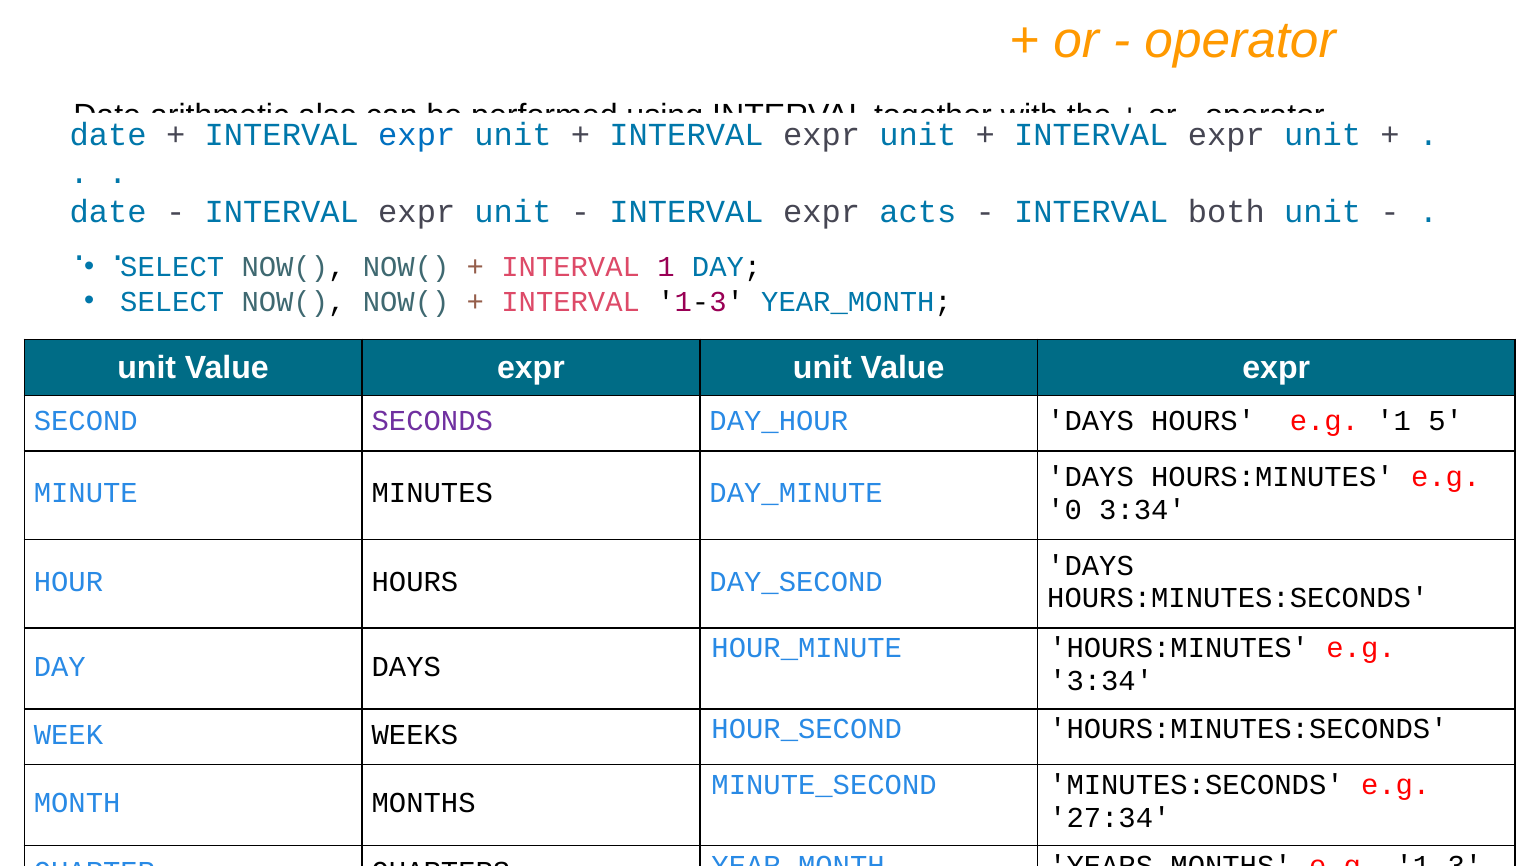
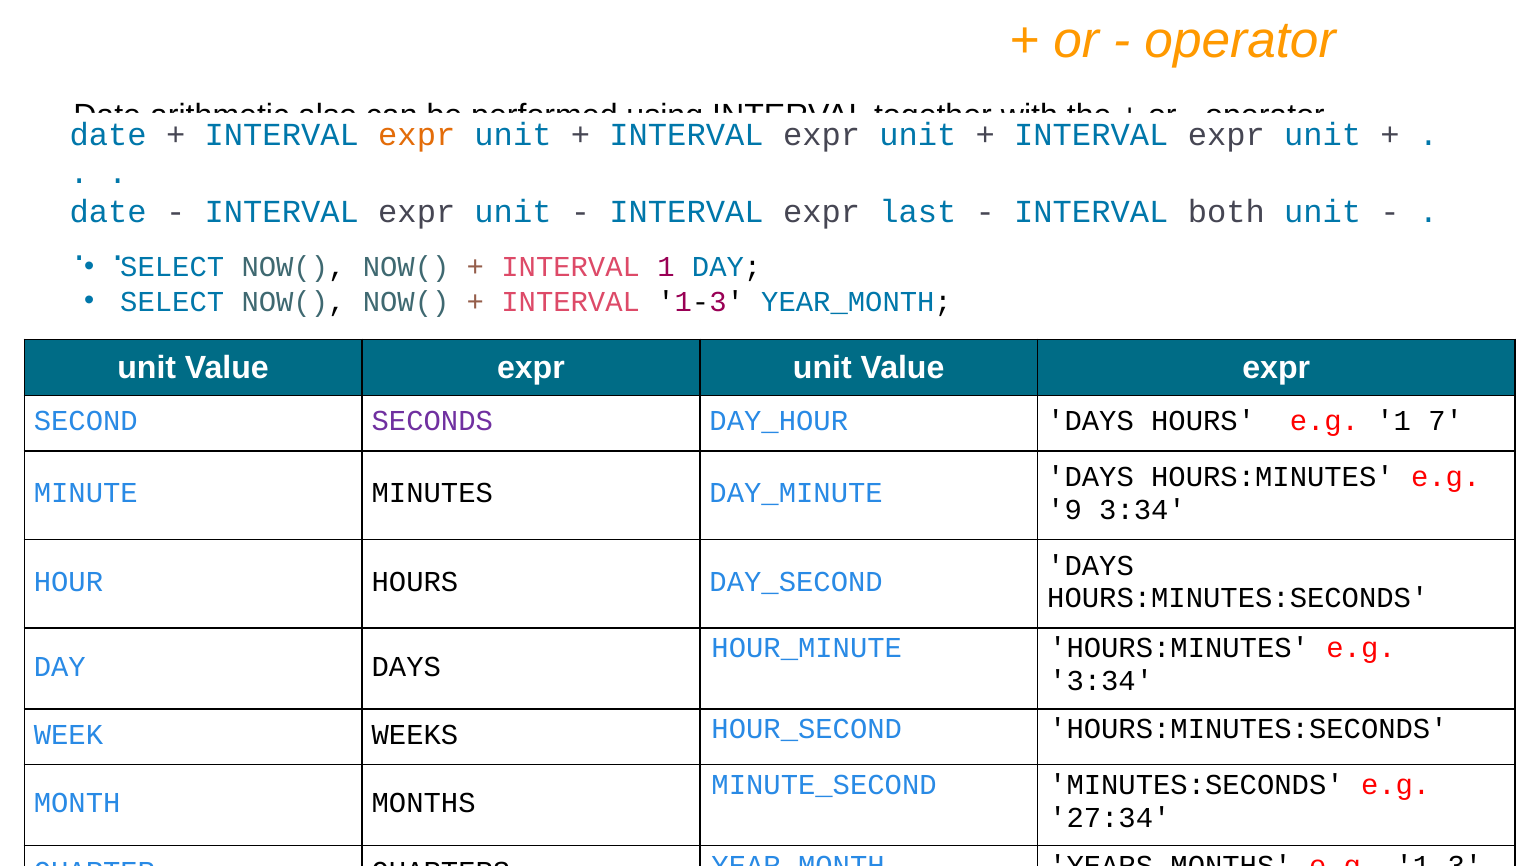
expr colour: blue -> orange (417, 134)
acts: acts -> last (918, 211)
5: 5 -> 7 (1446, 421)
0: 0 -> 9 (1065, 510)
